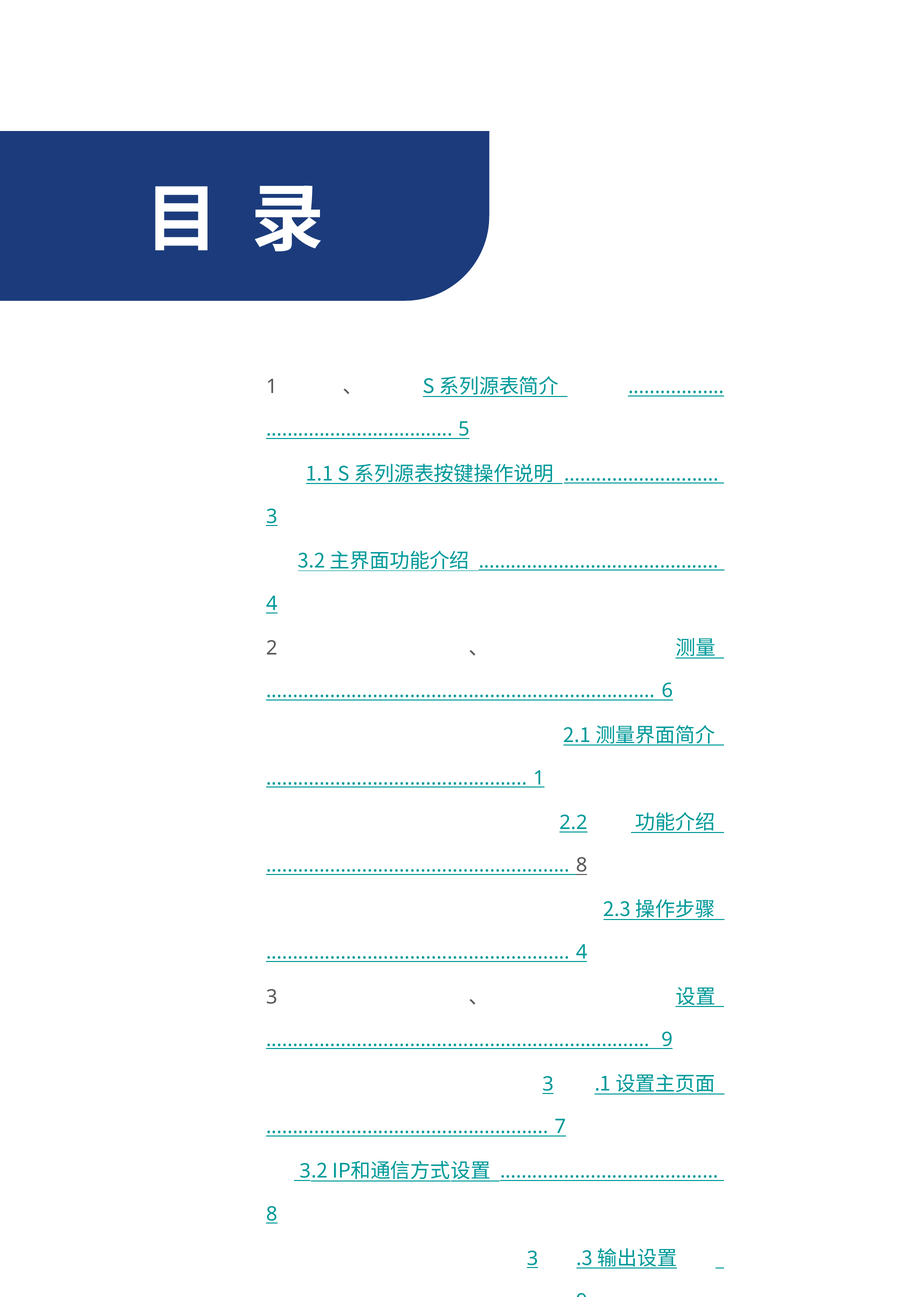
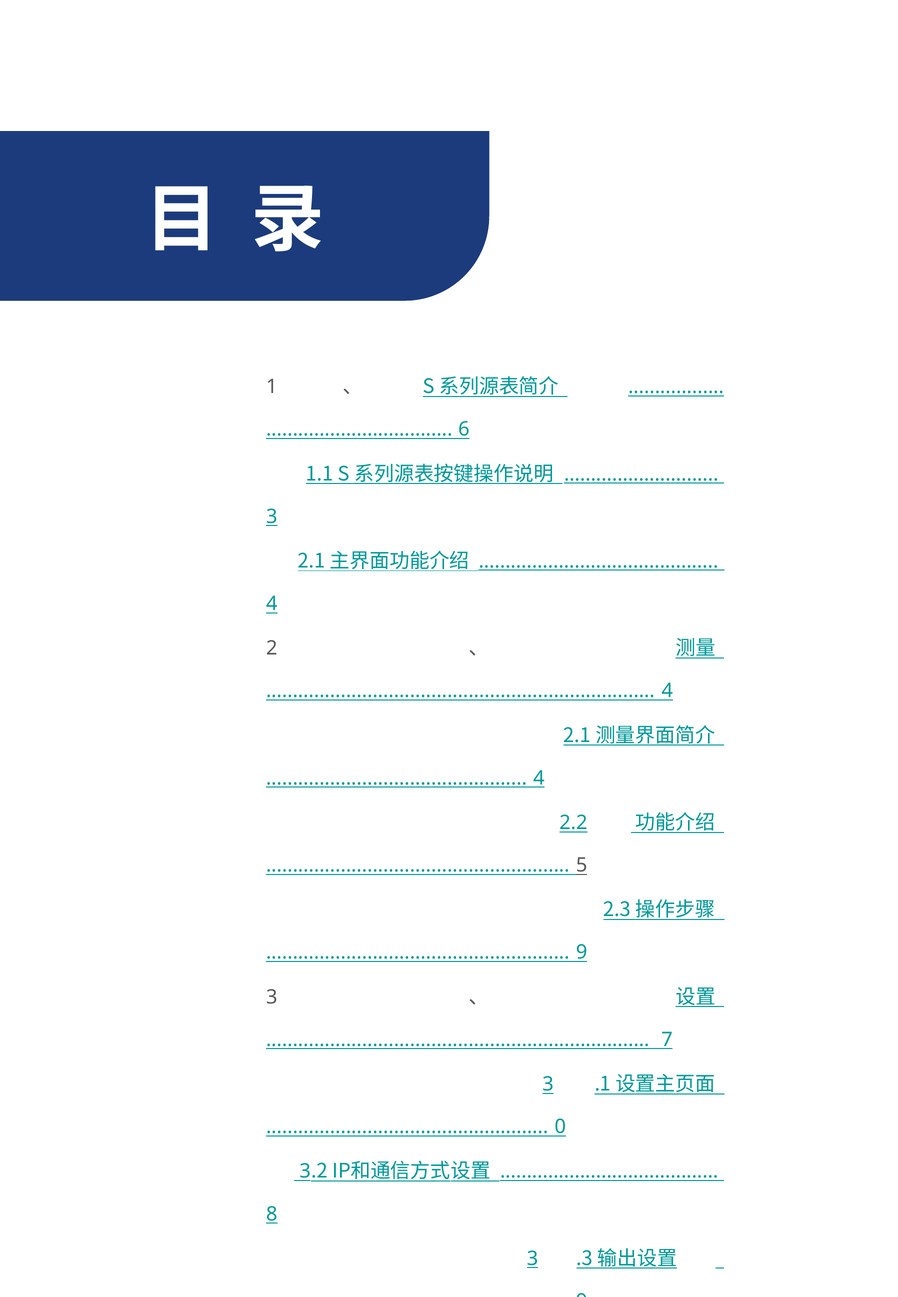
5: 5 -> 6 (464, 429)
3.2: 3.2 -> 2.1 (312, 561)
6: 6 -> 4 (667, 691)
1: 1 -> 4 (539, 778)
8: 8 -> 5 (582, 865)
4: 4 -> 9 (582, 952)
9: 9 -> 7 (667, 1039)
7: 7 -> 0 (560, 1127)
